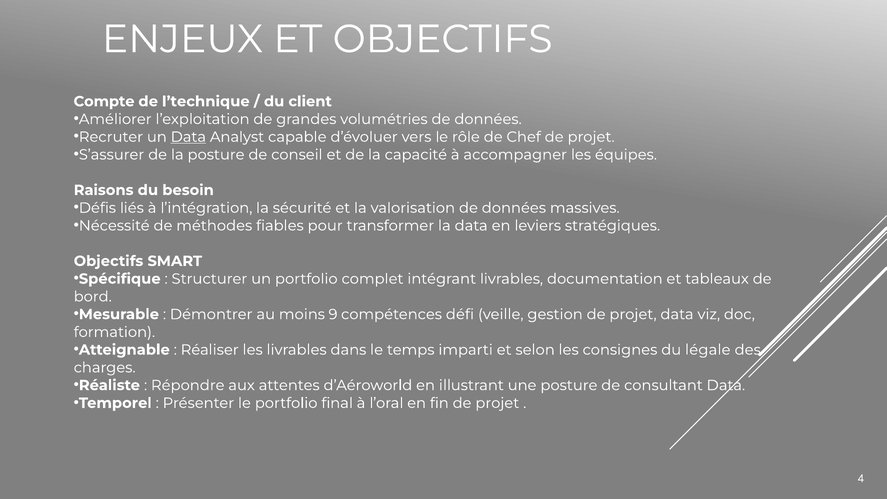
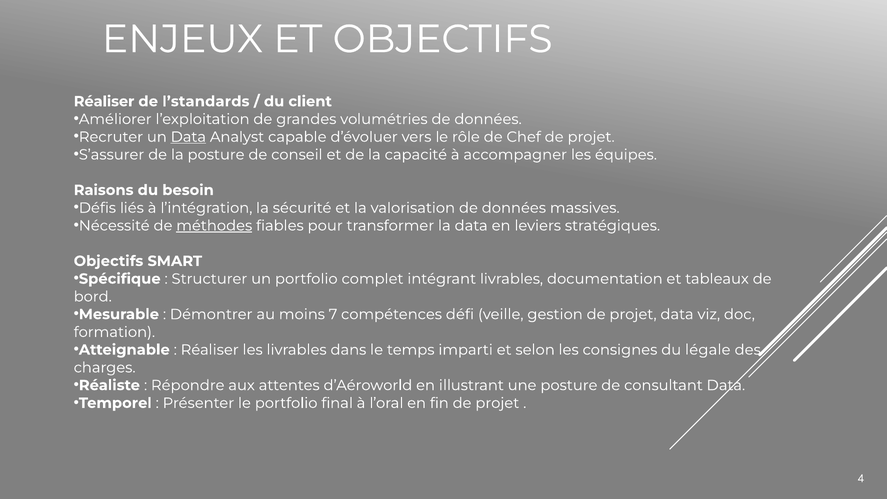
Compte: Compte -> Réaliser (104, 101)
l’technique: l’technique -> l’standards (206, 101)
méthodes underline: none -> present (214, 226)
9: 9 -> 7 (333, 314)
